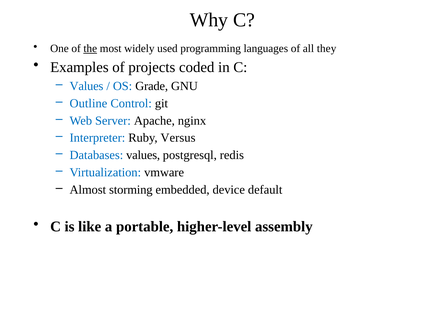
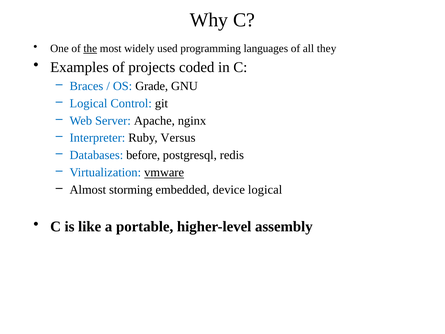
Values: Values -> Braces (86, 86)
Outline: Outline -> Logical (89, 103)
Databases values: values -> before (143, 155)
vmware underline: none -> present (164, 172)
device default: default -> logical (265, 190)
